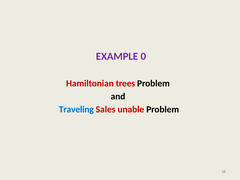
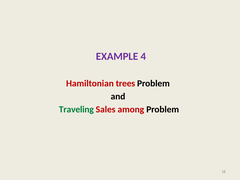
0: 0 -> 4 (143, 56)
Traveling colour: blue -> green (76, 110)
unable: unable -> among (131, 110)
